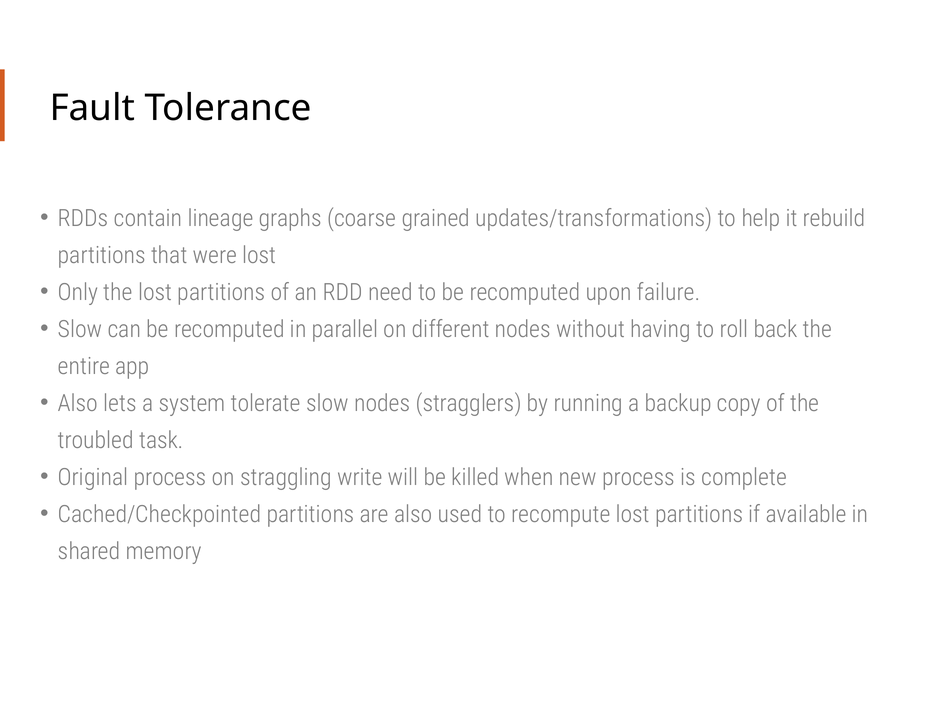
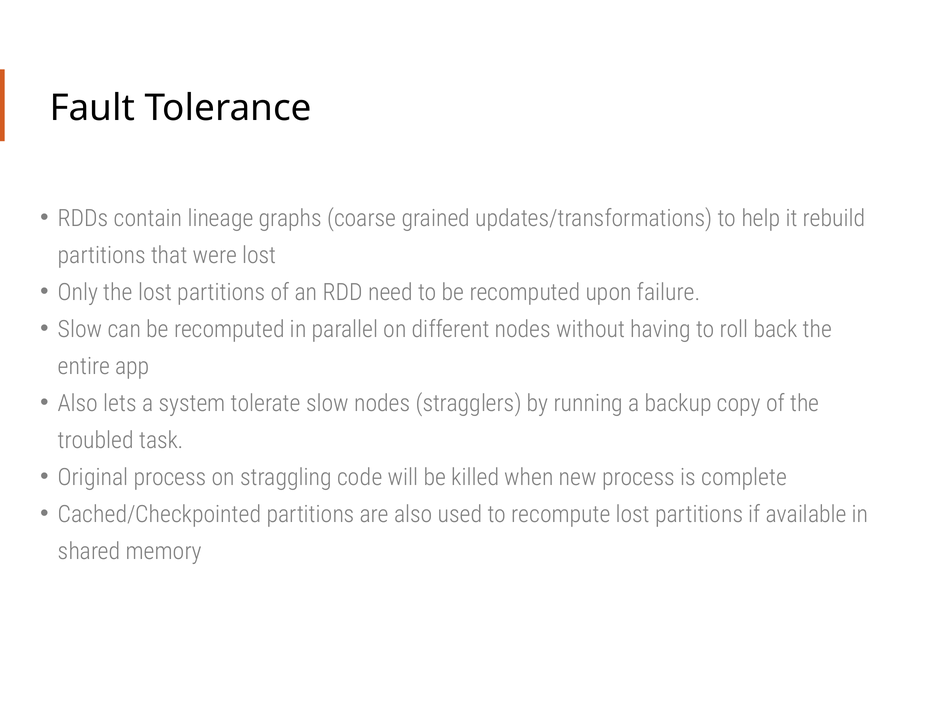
write: write -> code (360, 478)
